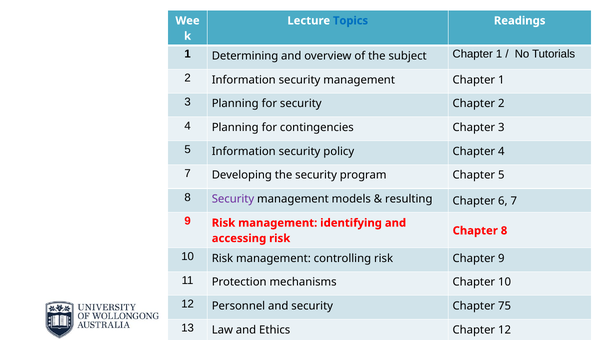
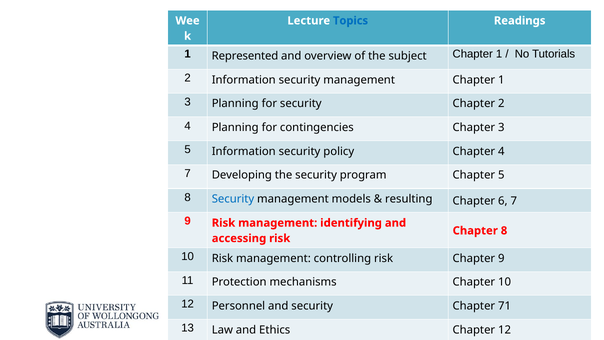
Determining: Determining -> Represented (245, 56)
Security colour: purple -> blue (233, 199)
75: 75 -> 71 (505, 306)
